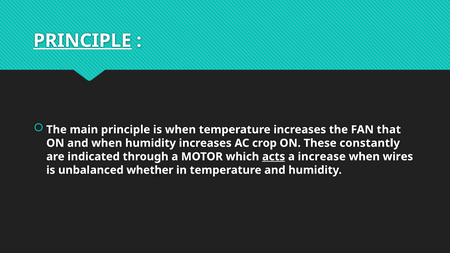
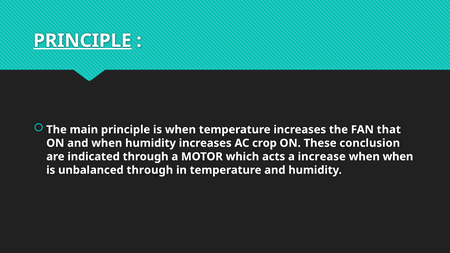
constantly: constantly -> conclusion (370, 143)
acts underline: present -> none (274, 157)
when wires: wires -> when (398, 157)
unbalanced whether: whether -> through (150, 170)
